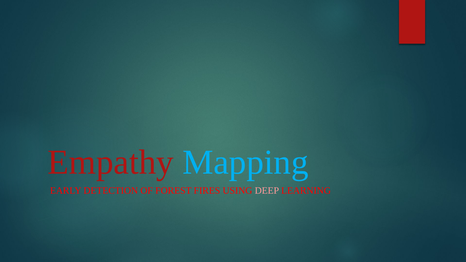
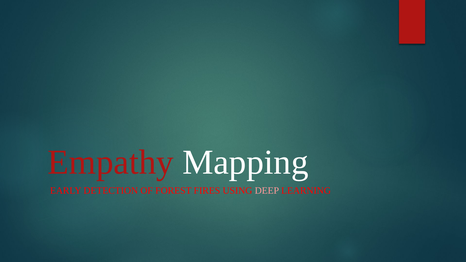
Mapping colour: light blue -> white (246, 162)
